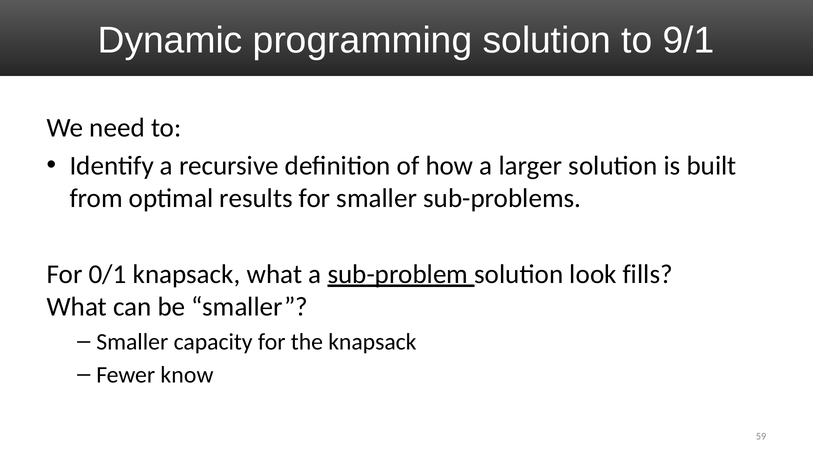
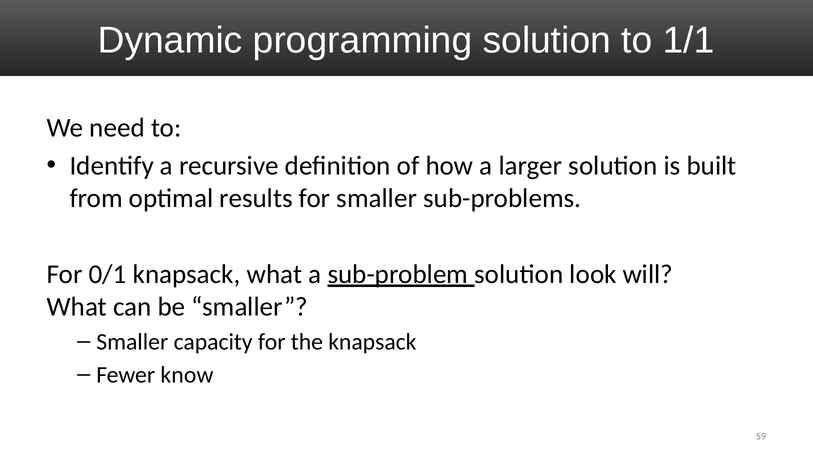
9/1: 9/1 -> 1/1 (689, 41)
fills: fills -> will (648, 274)
